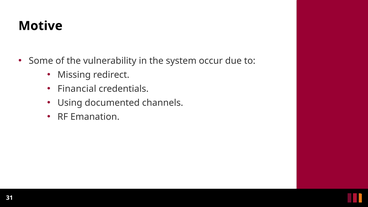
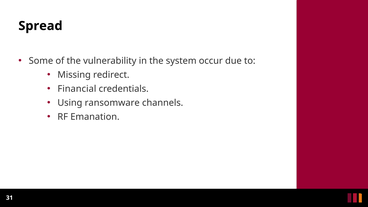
Motive: Motive -> Spread (40, 26)
documented: documented -> ransomware (112, 103)
